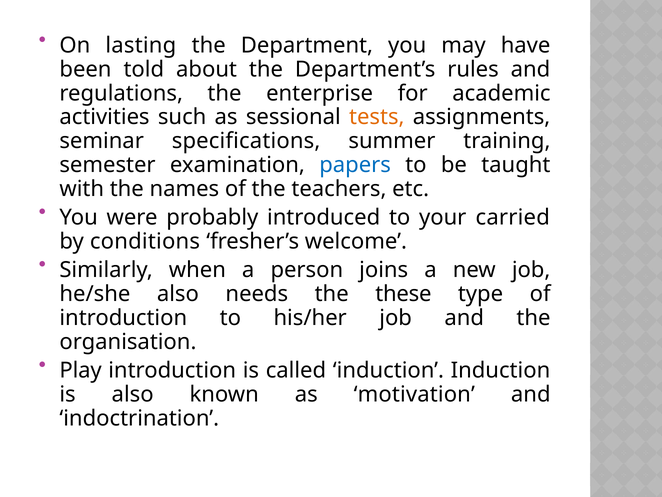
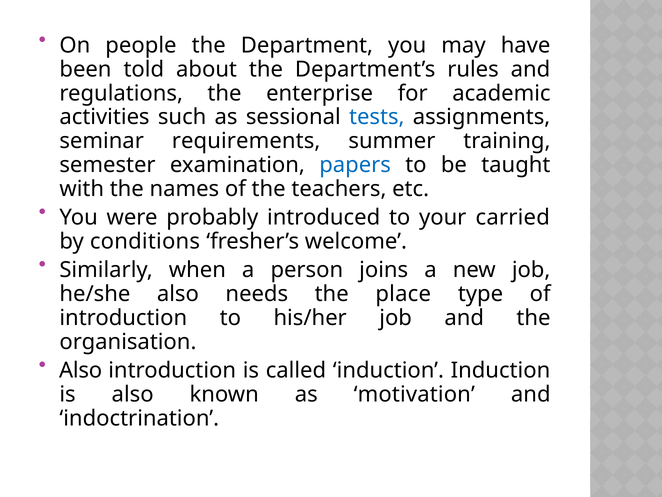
lasting: lasting -> people (141, 46)
tests colour: orange -> blue (377, 117)
specifications: specifications -> requirements (246, 141)
these: these -> place (403, 294)
Play: Play -> Also (81, 370)
